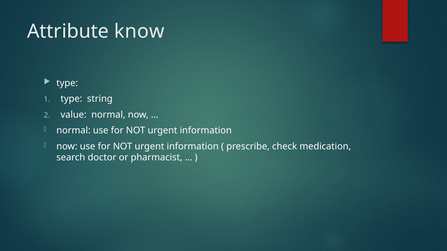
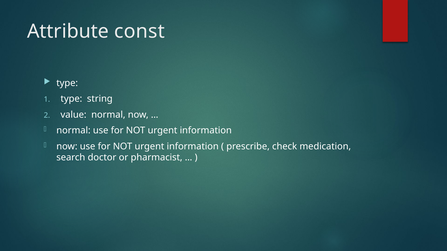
know: know -> const (139, 31)
